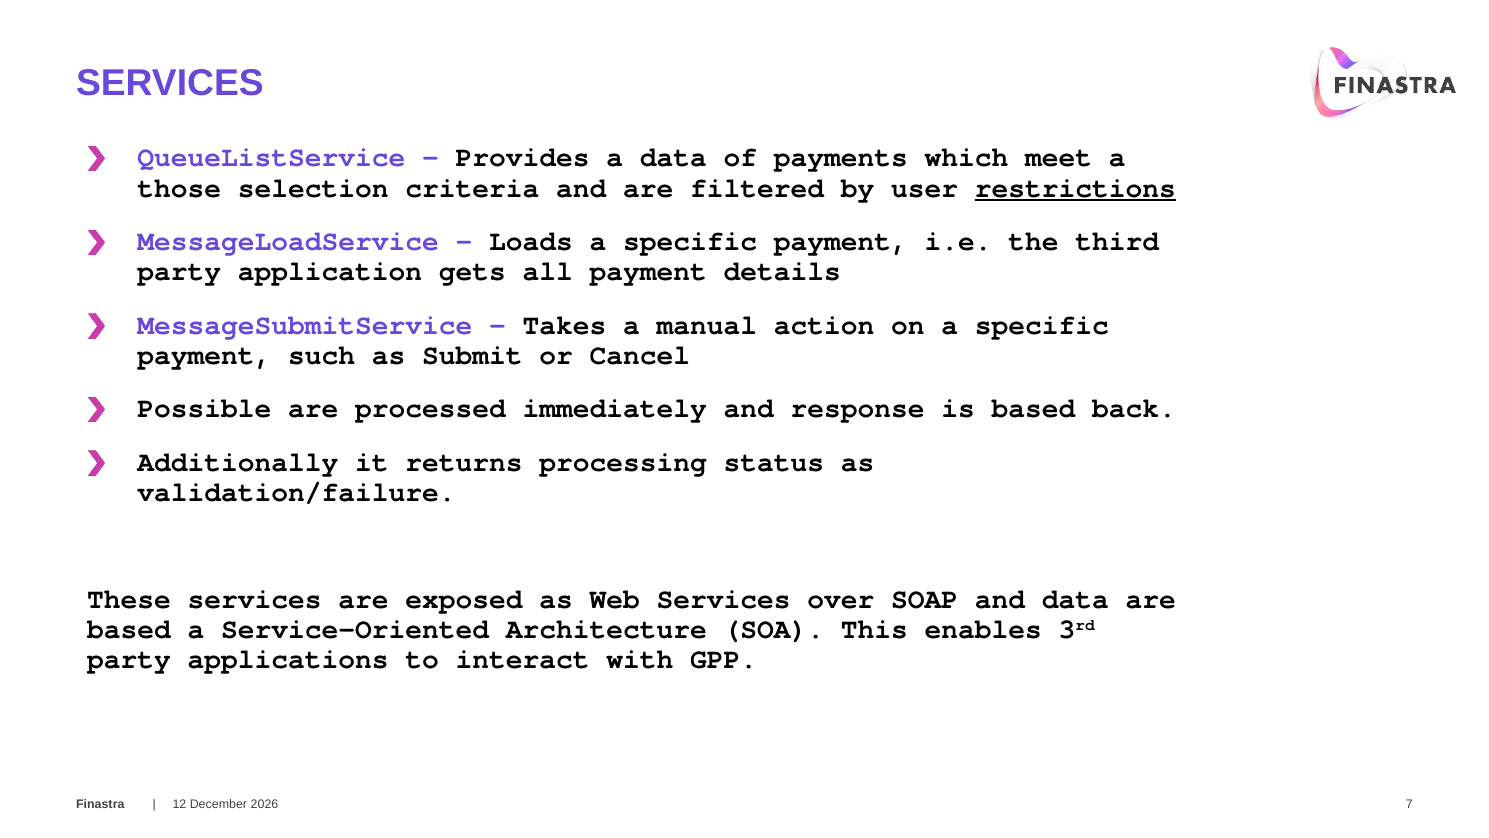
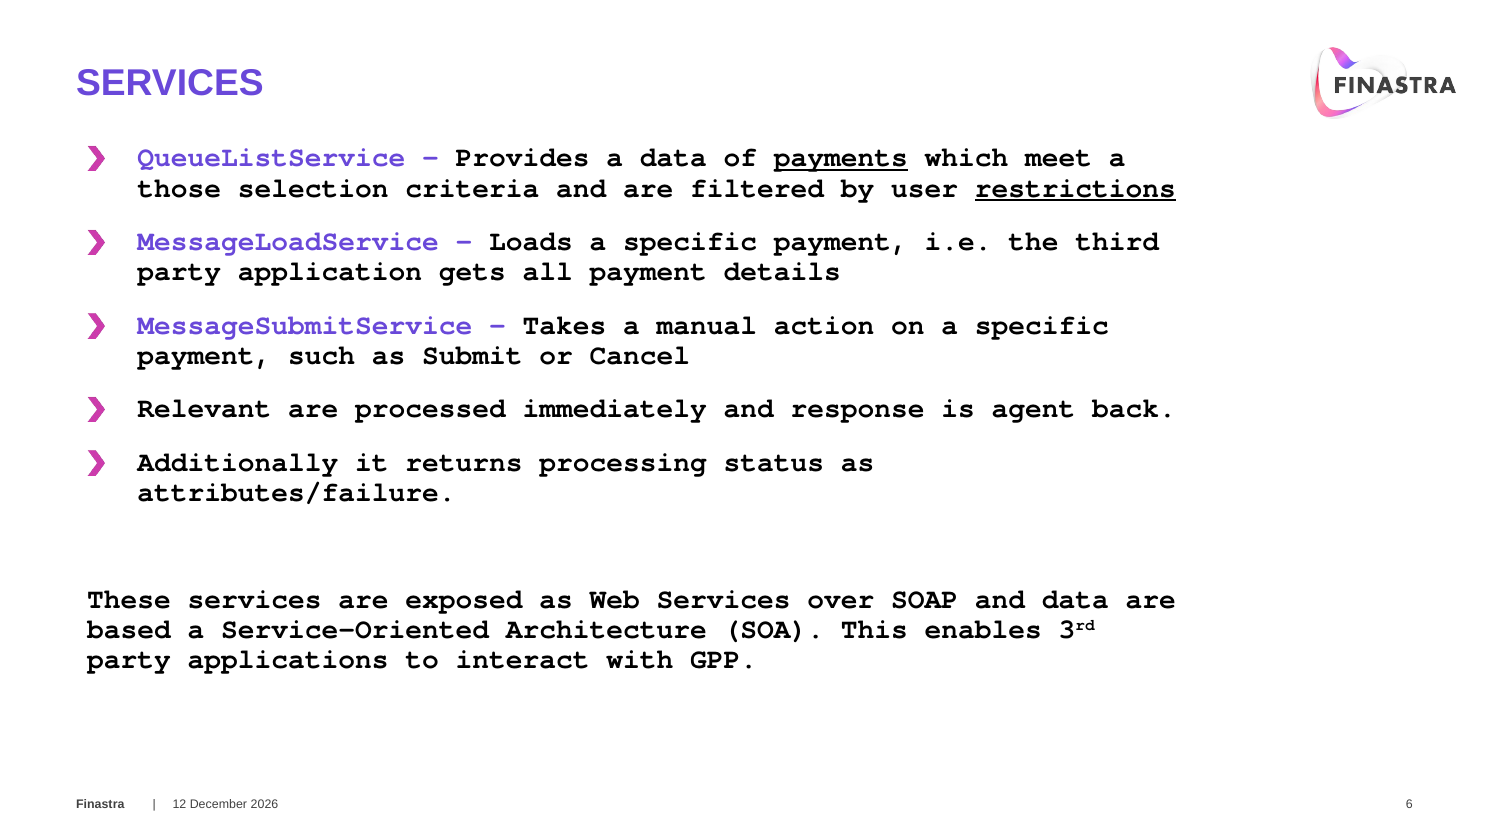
payments underline: none -> present (841, 158)
Possible: Possible -> Relevant (204, 408)
is based: based -> agent (1034, 408)
validation/failure: validation/failure -> attributes/failure (296, 492)
7: 7 -> 6 (1409, 804)
